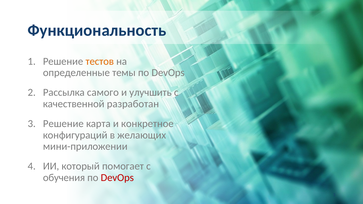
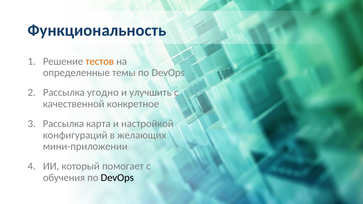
самого: самого -> угодно (103, 93)
разработан: разработан -> конкретное (133, 104)
3 Решение: Решение -> Рассылка (63, 124)
конкретное: конкретное -> настройкой (147, 124)
DevOps colour: red -> black (117, 178)
